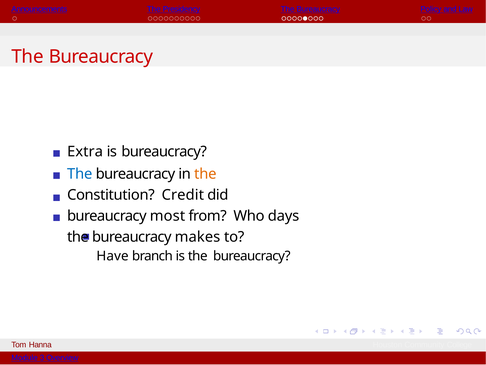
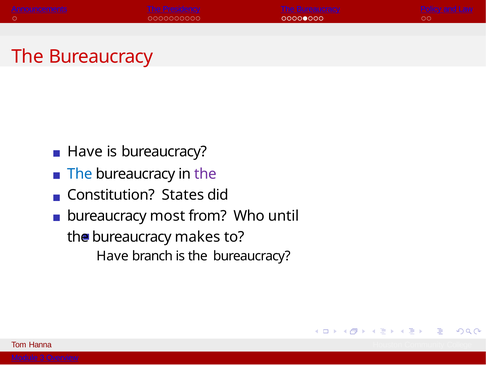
Extra: Extra -> Have (85, 152)
the colour: orange -> purple (205, 174)
Credit: Credit -> States (183, 195)
days: days -> until (283, 216)
